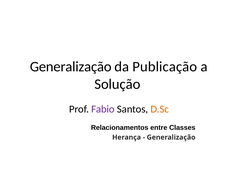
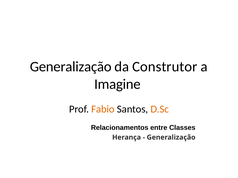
Publicação: Publicação -> Construtor (165, 67)
Solução: Solução -> Imagine (117, 84)
Fabio colour: purple -> orange (103, 109)
